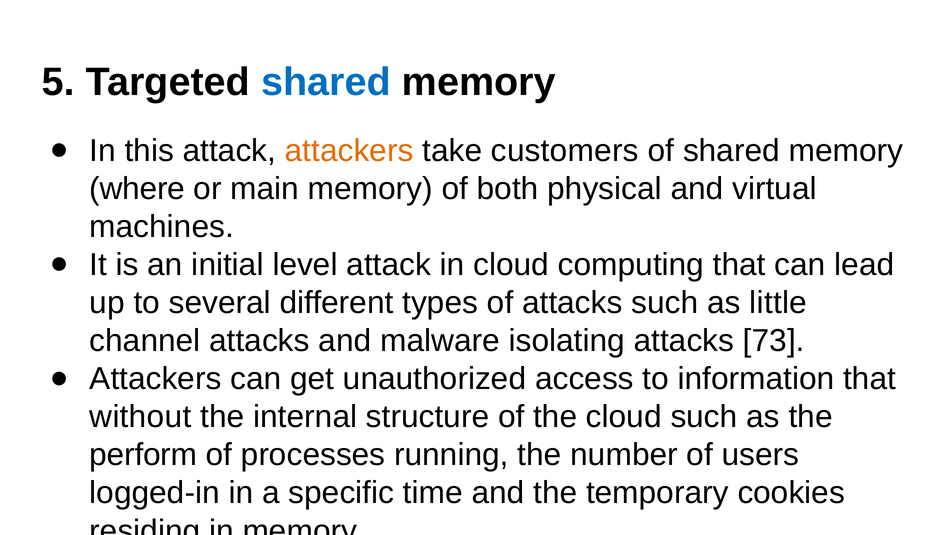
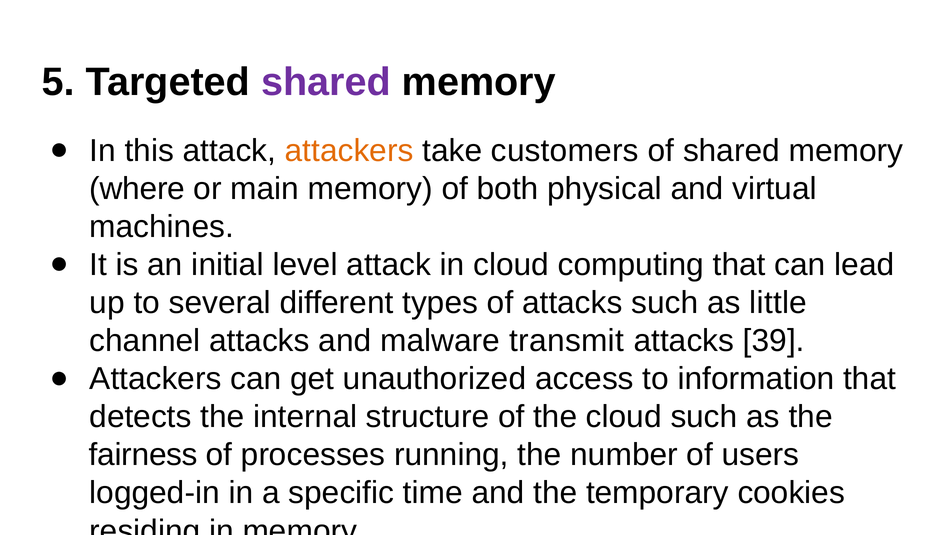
shared colour: blue -> purple (326, 82)
isolating: isolating -> transmit (567, 341)
73: 73 -> 39 (774, 341)
without: without -> detects (141, 417)
perform: perform -> fairness (143, 455)
